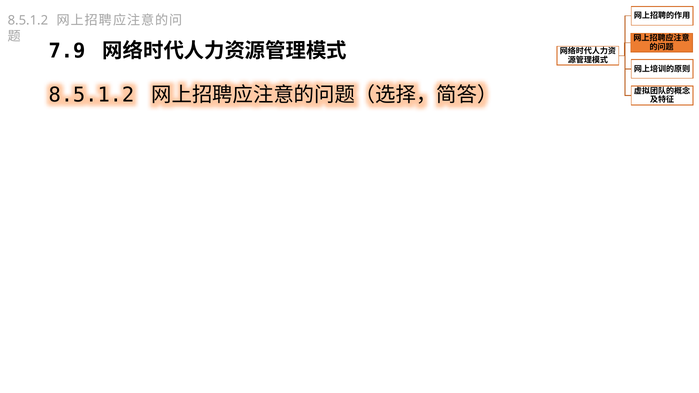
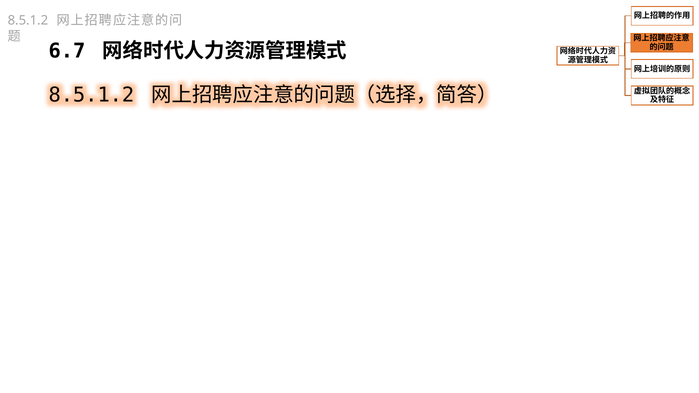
7.9: 7.9 -> 6.7 (67, 51)
